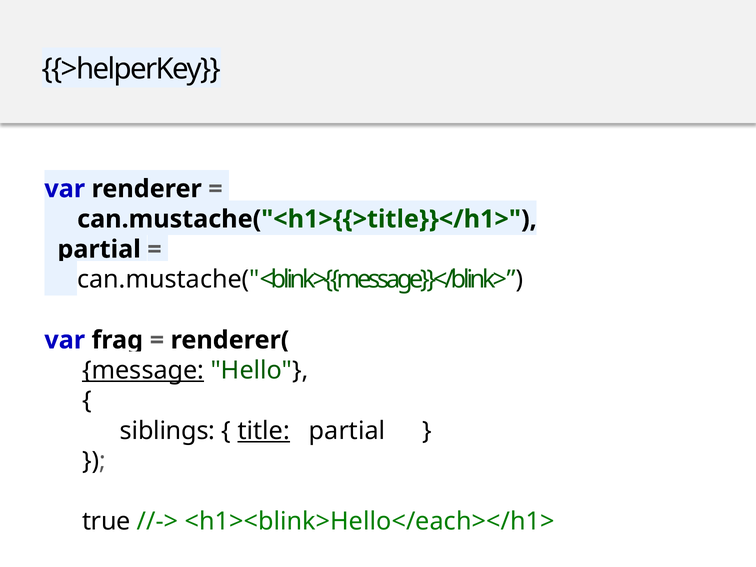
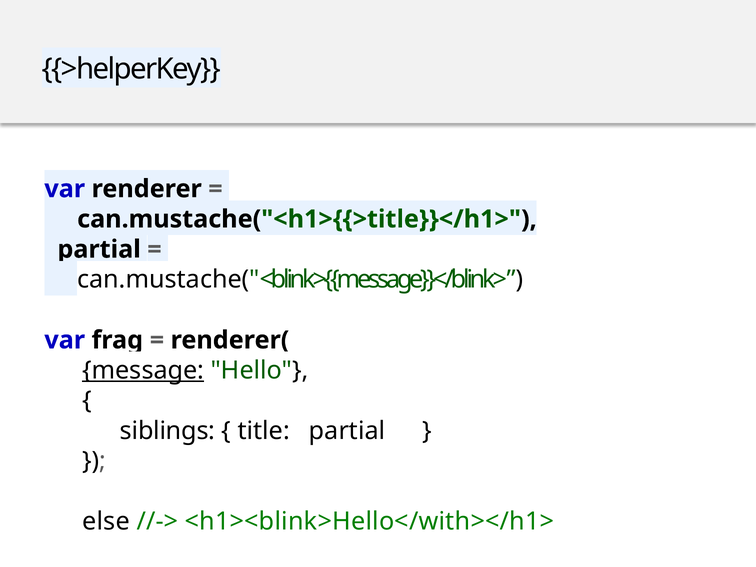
title underline: present -> none (264, 431)
true: true -> else (106, 522)
<h1><blink>Hello</each></h1>: <h1><blink>Hello</each></h1> -> <h1><blink>Hello</with></h1> (369, 522)
